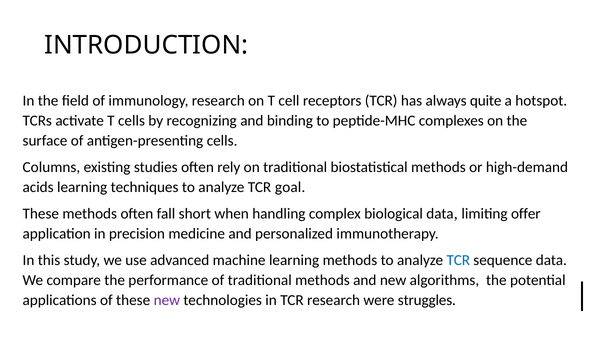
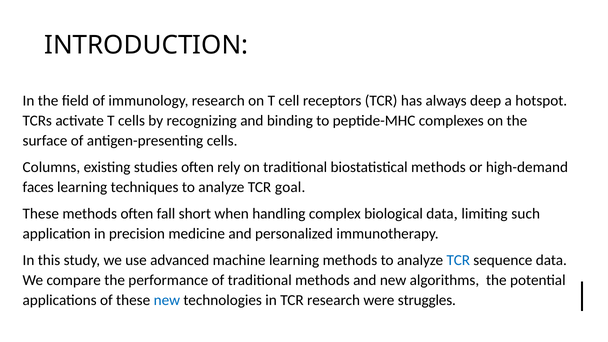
quite: quite -> deep (486, 101)
acids: acids -> faces (38, 187)
offer: offer -> such (526, 214)
new colour: purple -> blue (167, 300)
